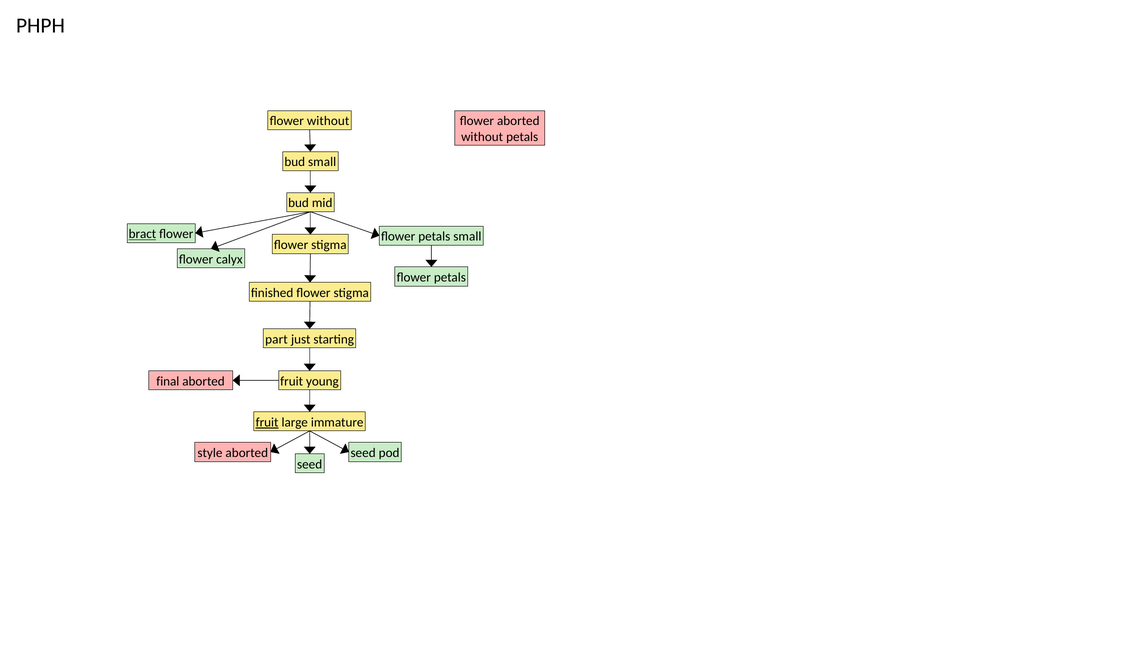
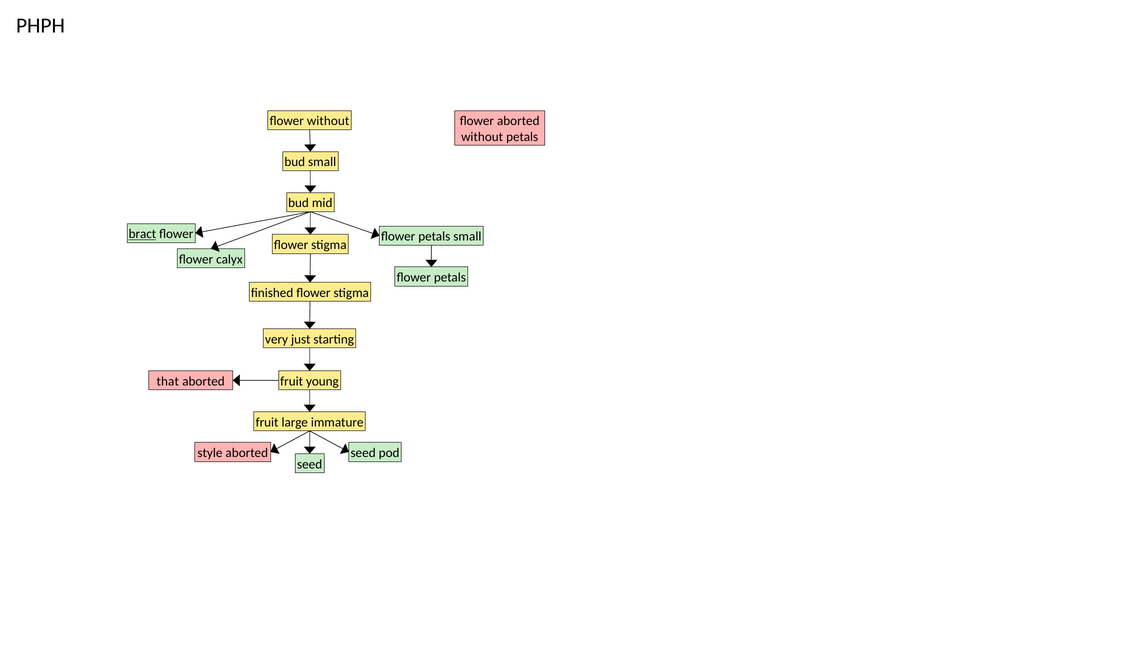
part: part -> very (277, 339)
final: final -> that (168, 381)
fruit underline: present -> none (267, 422)
